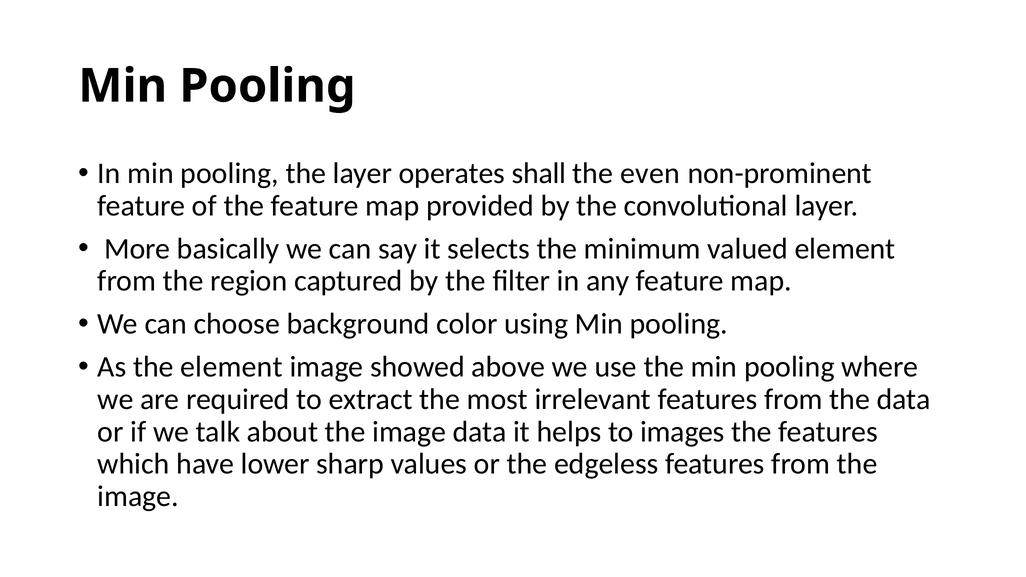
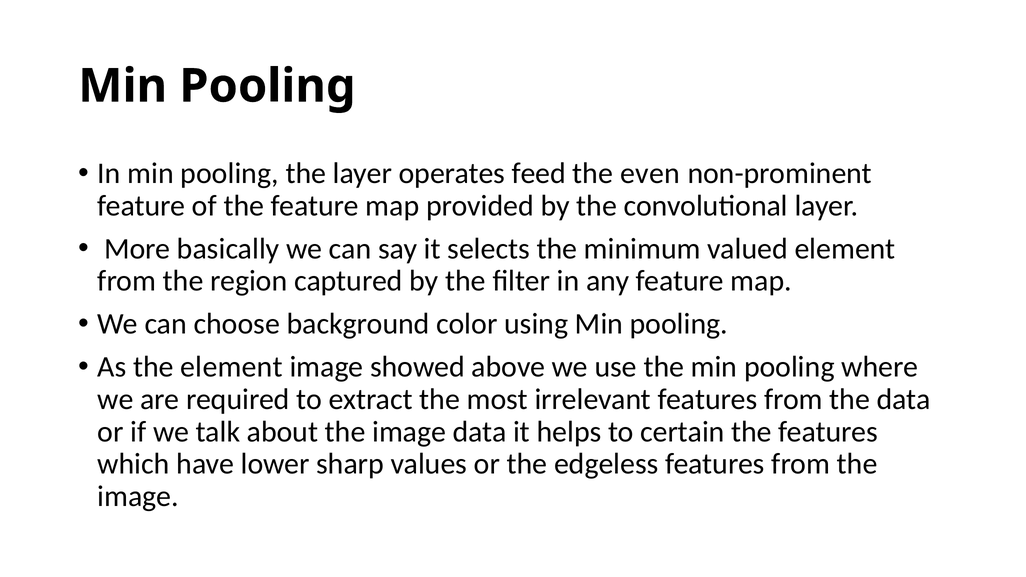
shall: shall -> feed (539, 173)
images: images -> certain (682, 432)
